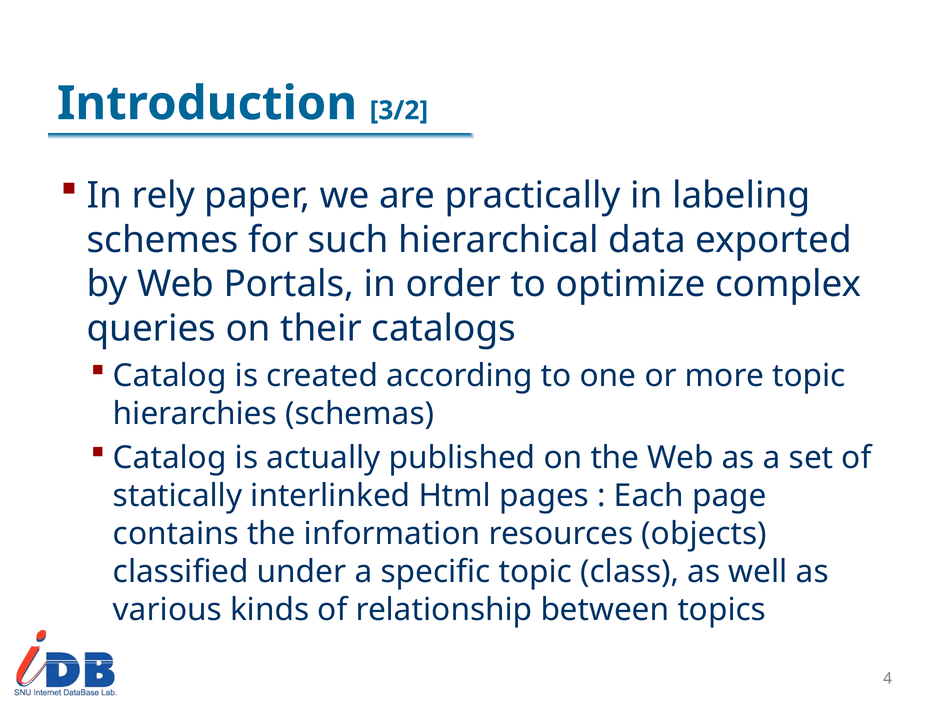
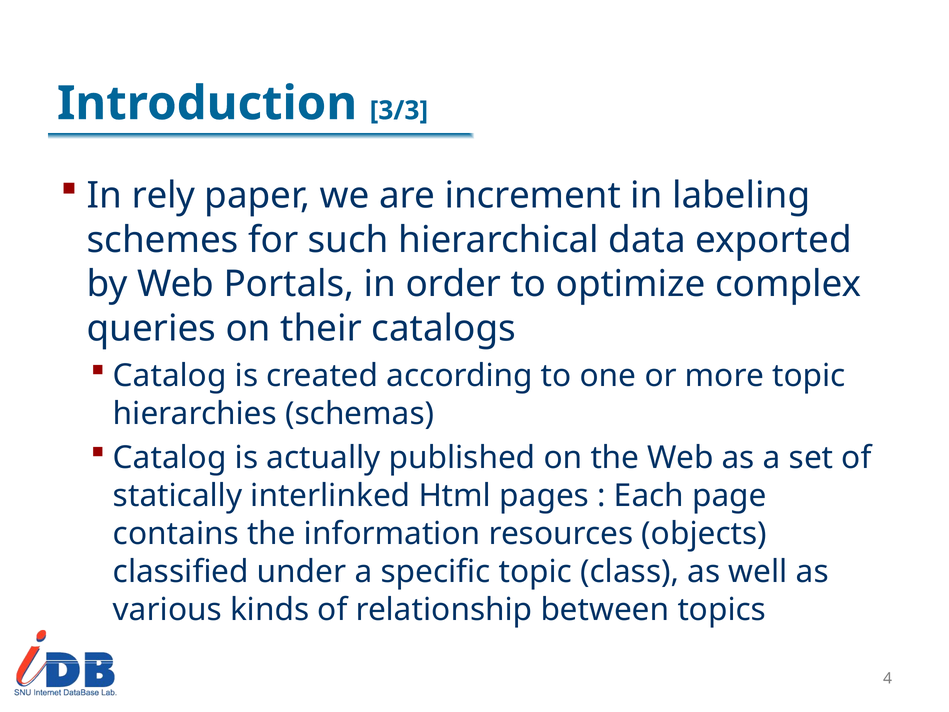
3/2: 3/2 -> 3/3 (399, 110)
practically: practically -> increment (533, 196)
